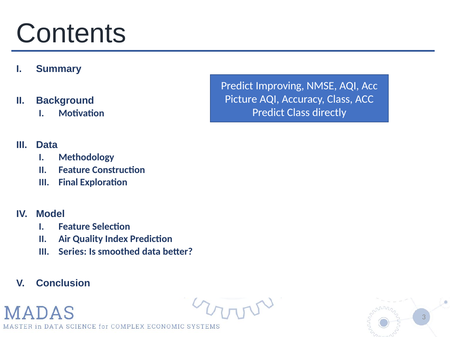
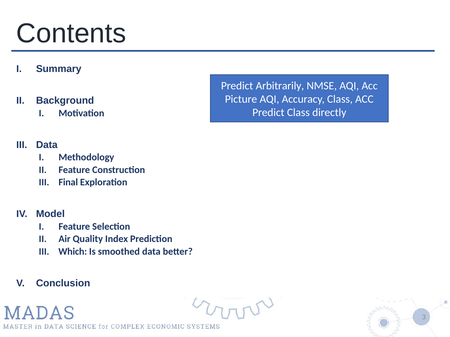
Improving: Improving -> Arbitrarily (280, 86)
Series: Series -> Which (73, 252)
